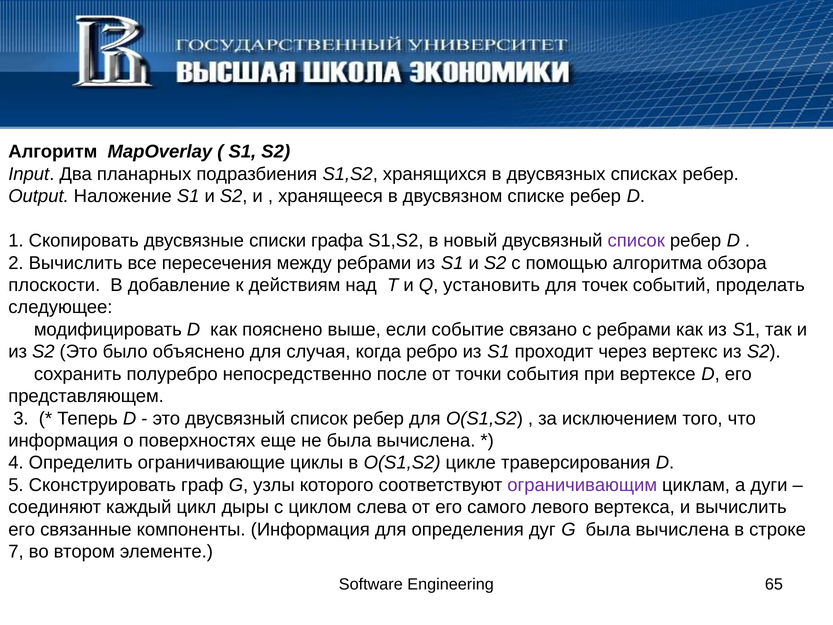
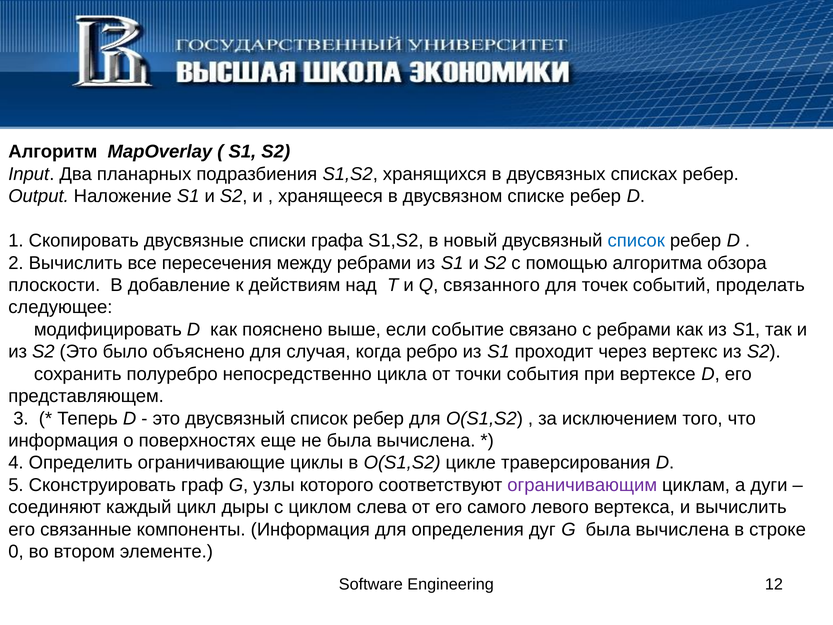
список colour: purple -> blue (636, 241)
установить: установить -> связанного (492, 285)
после: после -> цикла (402, 374)
7: 7 -> 0 (16, 551)
65: 65 -> 12 (774, 584)
